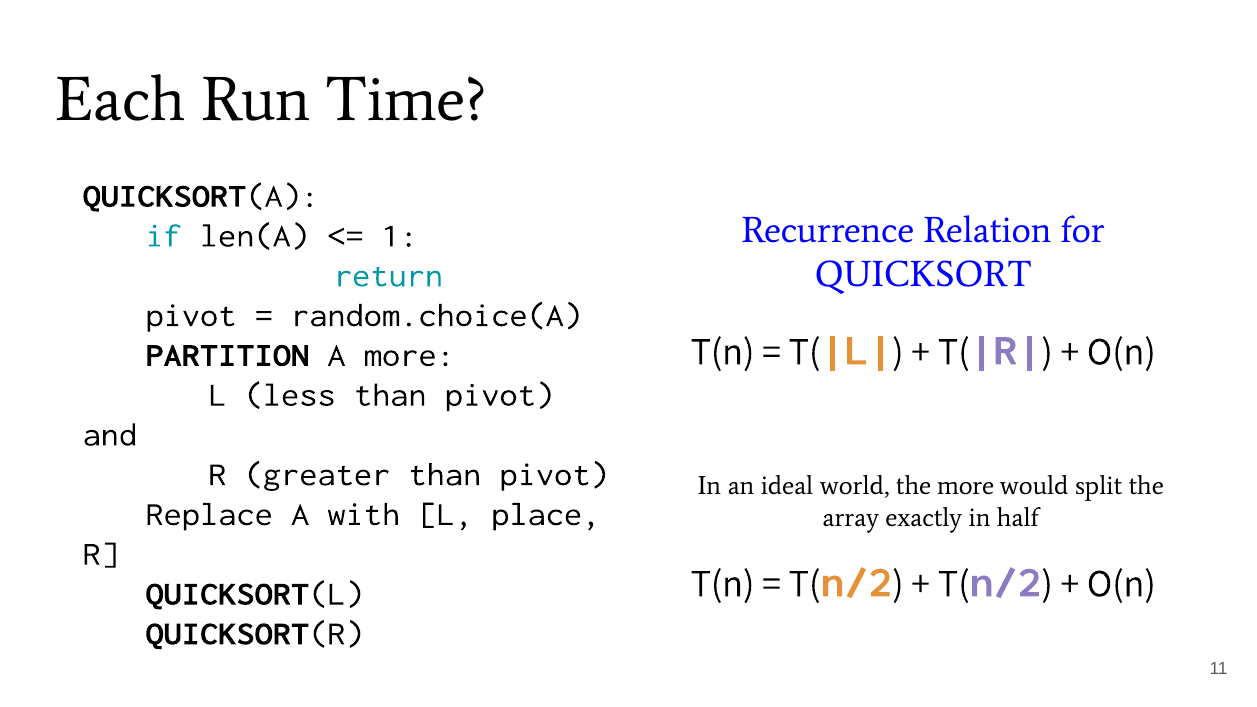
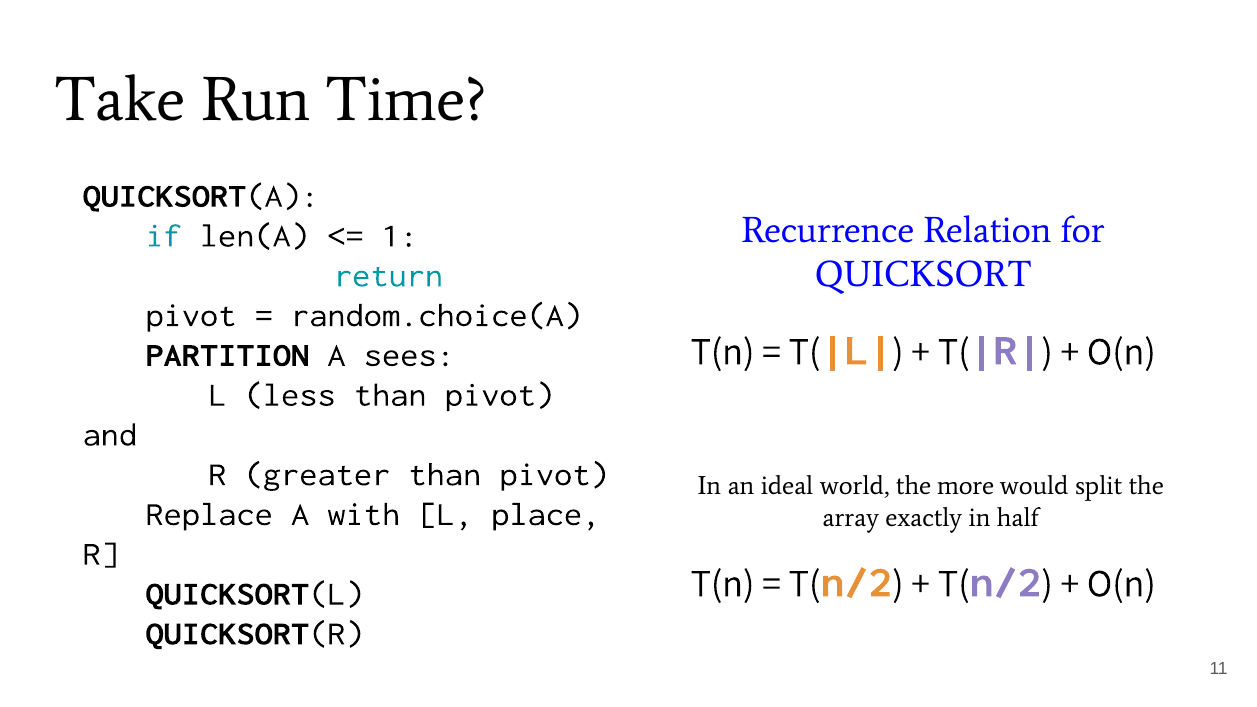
Each: Each -> Take (121, 100)
A more: more -> sees (409, 355)
